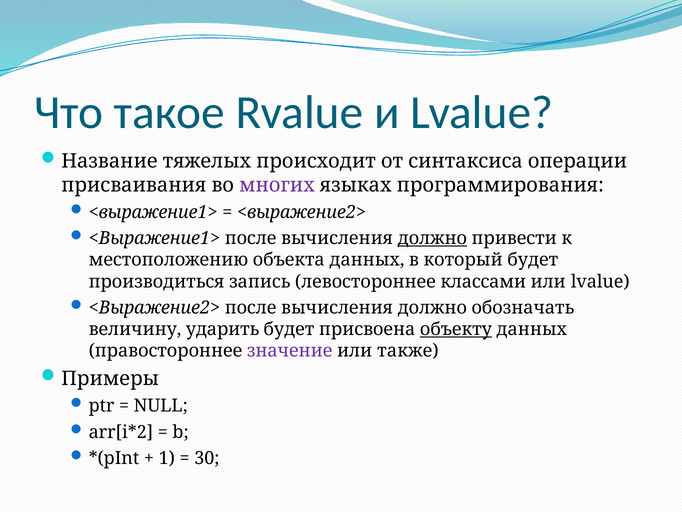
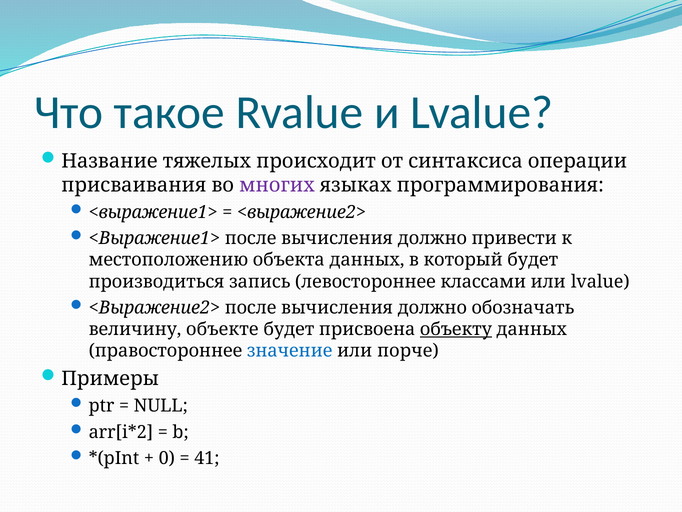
должно underline: present -> none (432, 238)
ударить: ударить -> объекте (222, 329)
значение colour: purple -> blue (290, 351)
также: также -> порче (408, 351)
1: 1 -> 0 (167, 458)
30: 30 -> 41 (207, 458)
